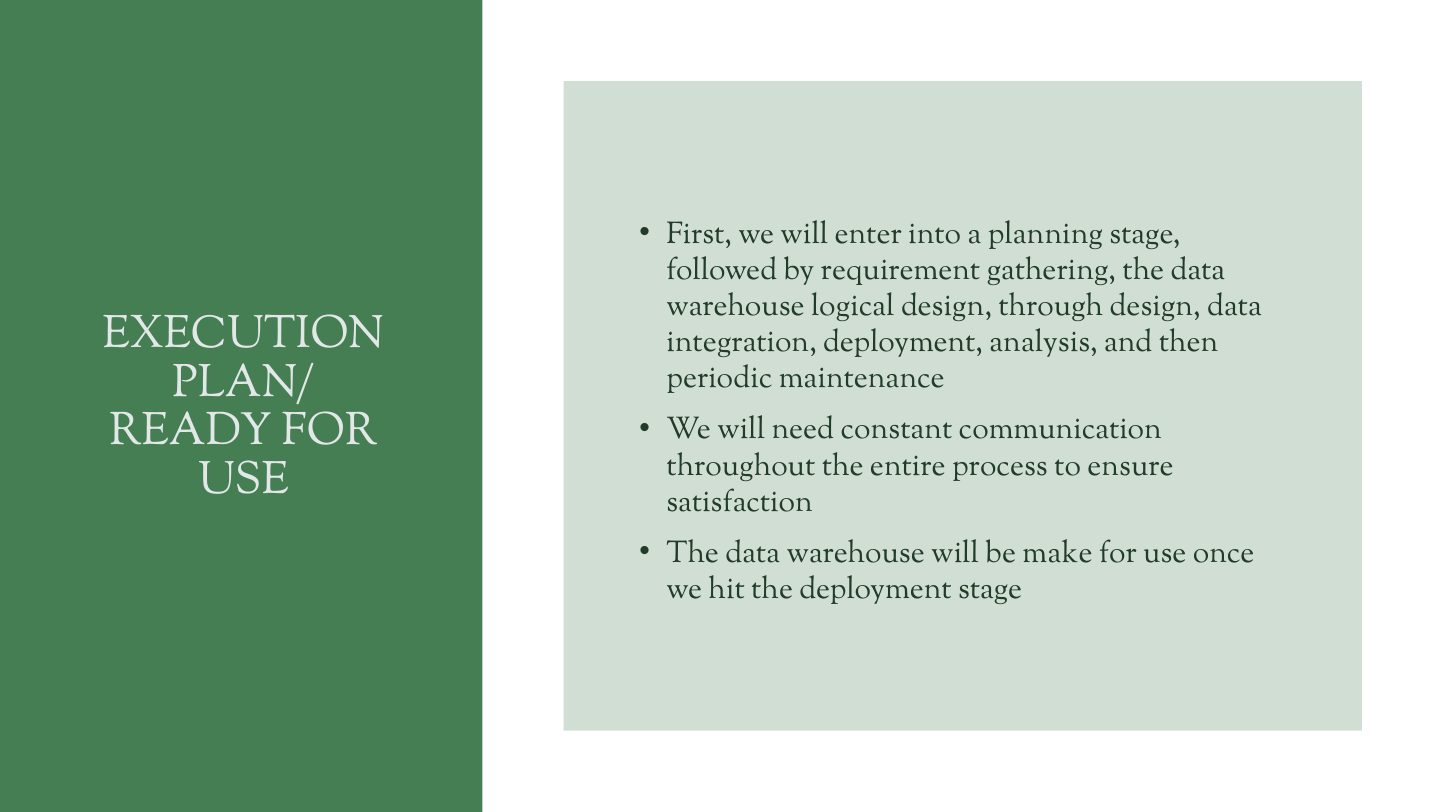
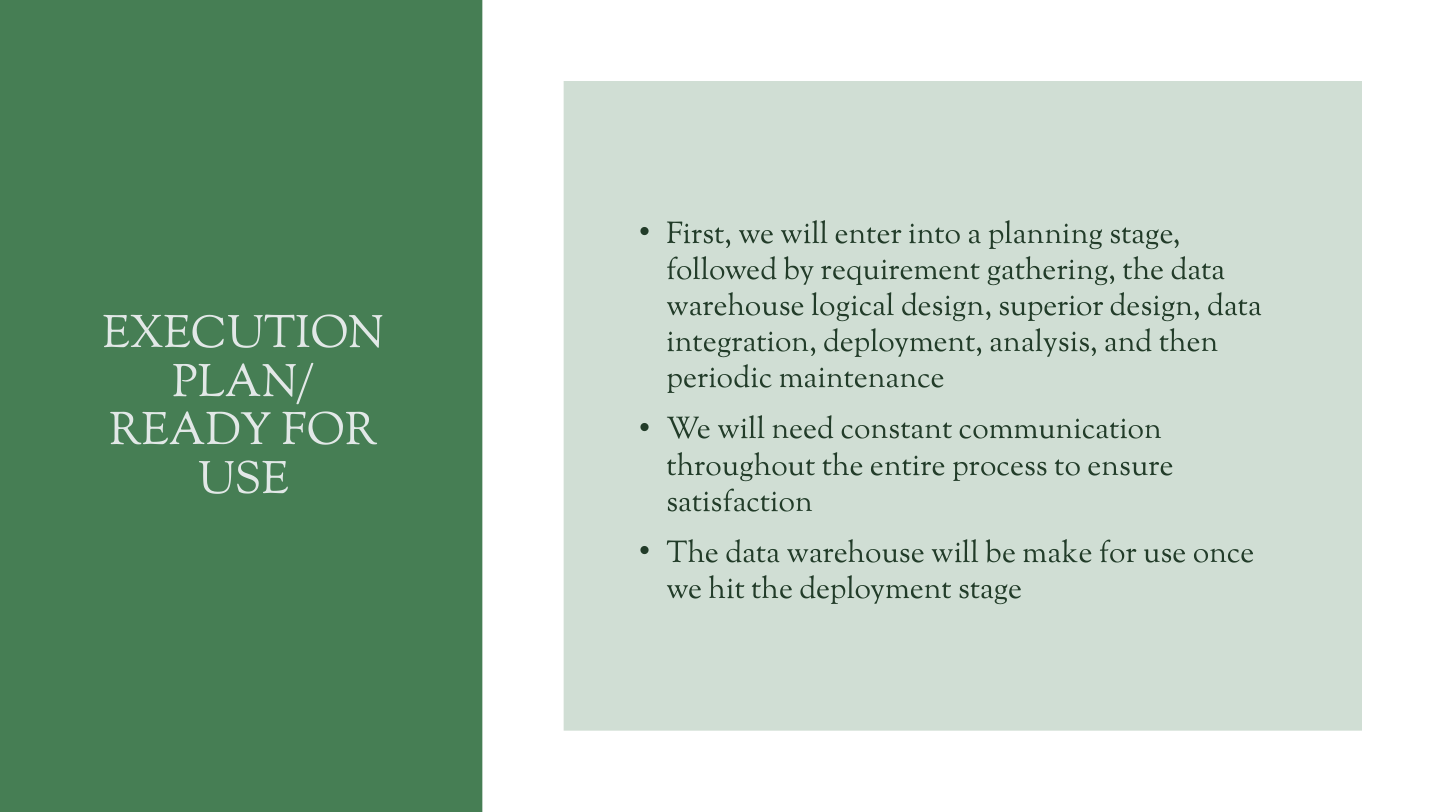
through: through -> superior (1051, 305)
